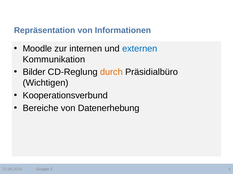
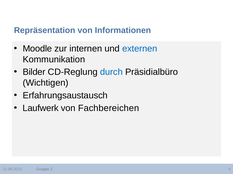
durch colour: orange -> blue (111, 72)
Kooperationsverbund: Kooperationsverbund -> Erfahrungsaustausch (65, 96)
Bereiche: Bereiche -> Laufwerk (41, 109)
Datenerhebung: Datenerhebung -> Fachbereichen (109, 109)
